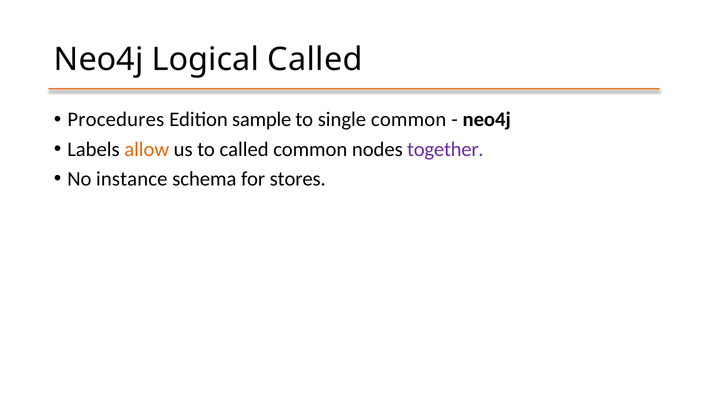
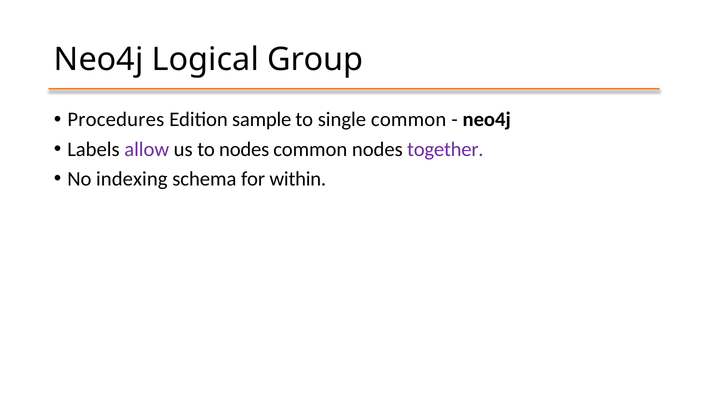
Logical Called: Called -> Group (315, 59)
allow colour: orange -> purple (147, 149)
to called: called -> nodes (244, 149)
instance: instance -> indexing (132, 179)
stores: stores -> within (298, 179)
